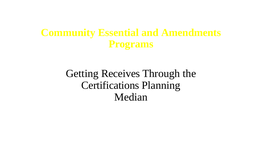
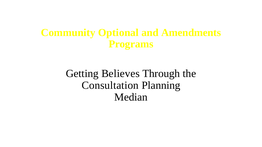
Essential: Essential -> Optional (118, 33)
Receives: Receives -> Believes (121, 74)
Certifications: Certifications -> Consultation (110, 86)
